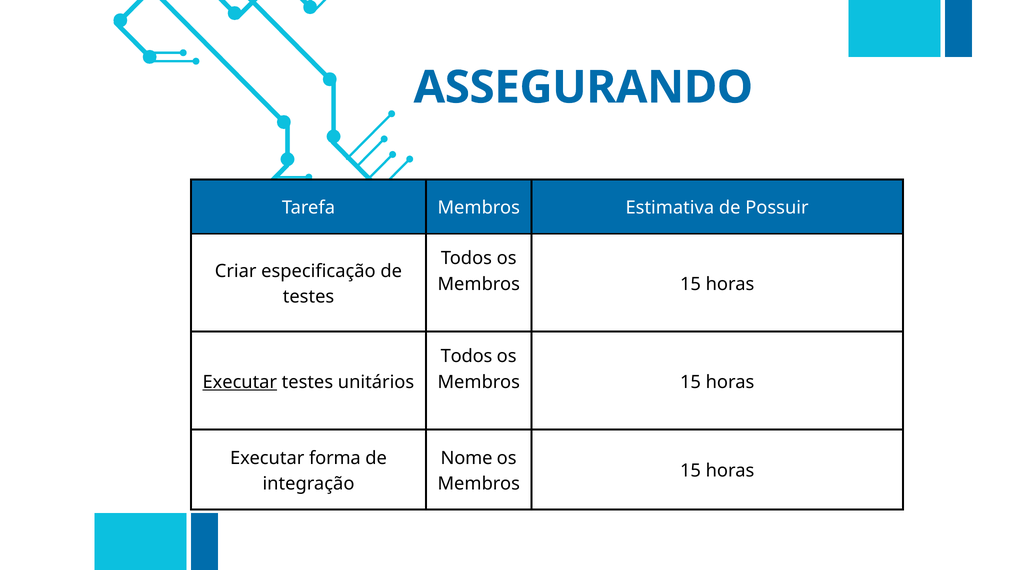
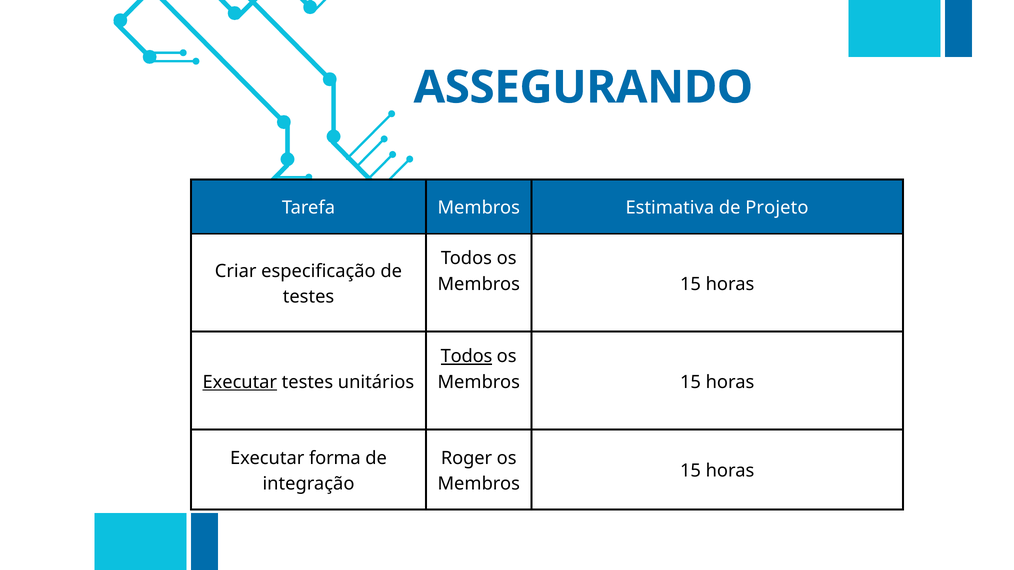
Possuir: Possuir -> Projeto (777, 208)
Todos underline: none -> present (467, 357)
Nome: Nome -> Roger (466, 458)
